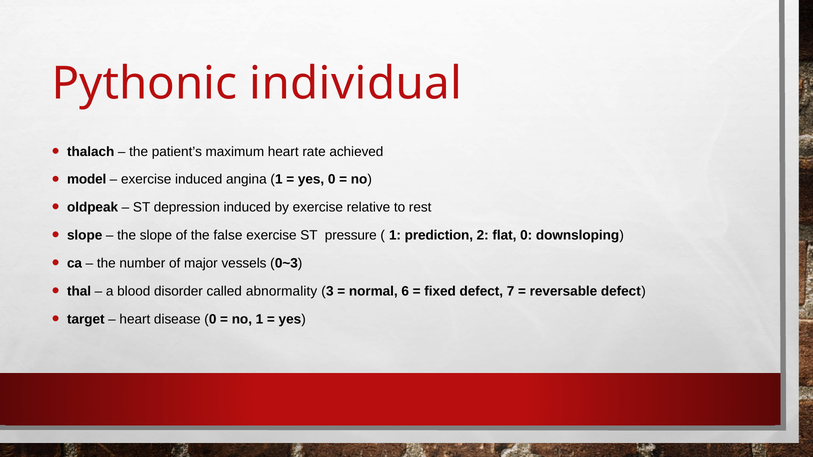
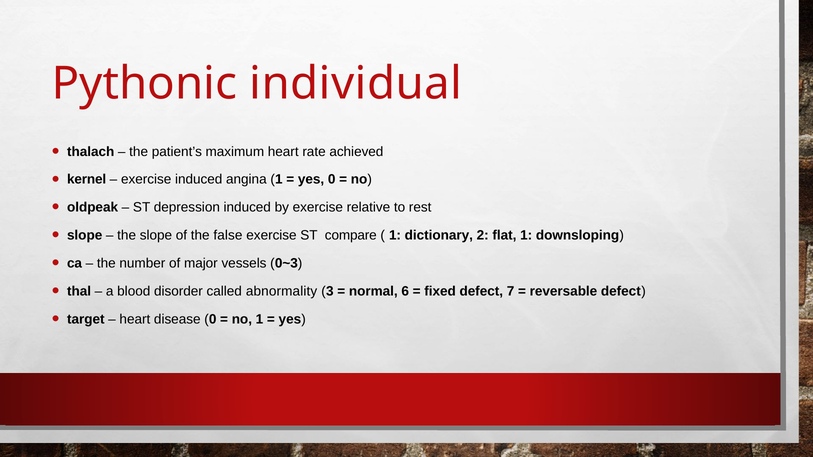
model: model -> kernel (87, 180)
pressure: pressure -> compare (351, 235)
prediction: prediction -> dictionary (439, 235)
flat 0: 0 -> 1 (526, 235)
